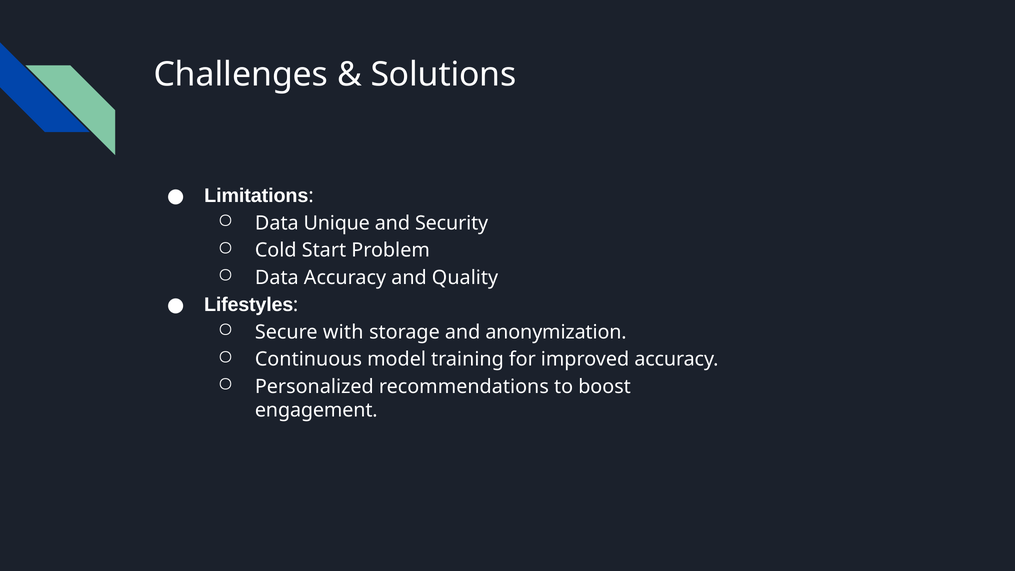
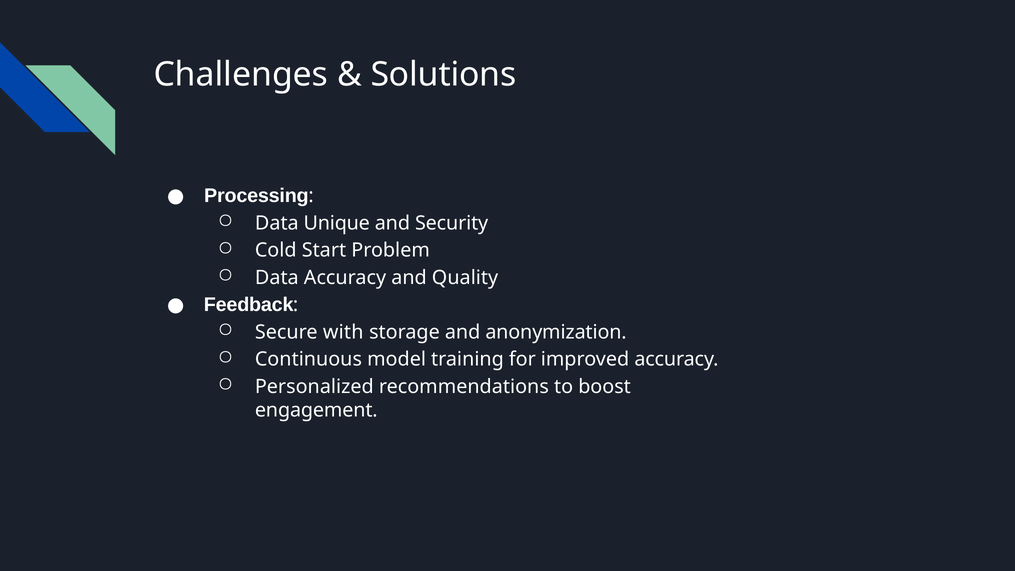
Limitations: Limitations -> Processing (256, 196)
Lifestyles: Lifestyles -> Feedback (249, 305)
